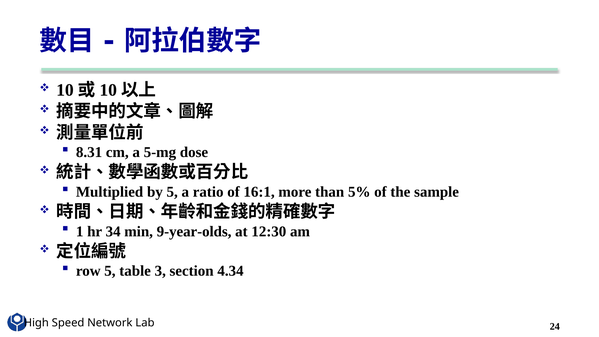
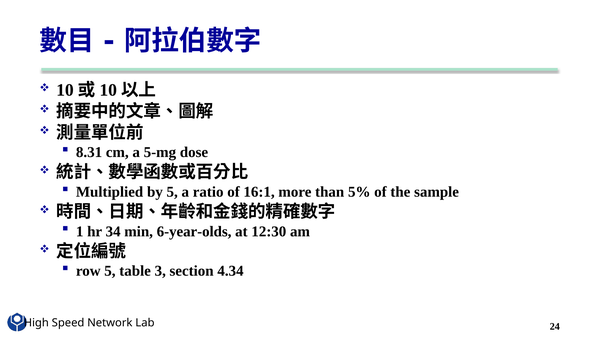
9-year-olds: 9-year-olds -> 6-year-olds (194, 231)
